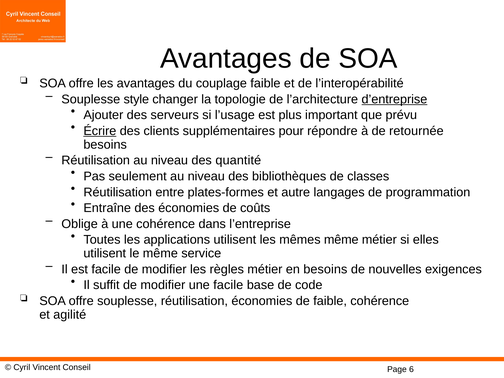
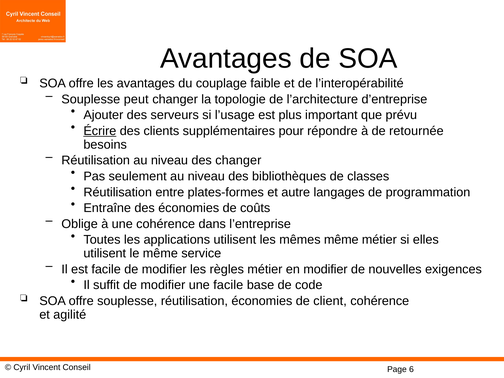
style: style -> peut (136, 99)
d’entreprise underline: present -> none (394, 99)
des quantité: quantité -> changer (238, 160)
en besoins: besoins -> modifier (325, 269)
de faible: faible -> client (330, 301)
